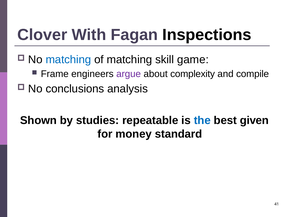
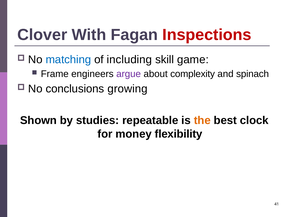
Inspections colour: black -> red (207, 35)
of matching: matching -> including (129, 60)
compile: compile -> spinach (253, 74)
analysis: analysis -> growing (128, 89)
the colour: blue -> orange (202, 120)
given: given -> clock (254, 120)
standard: standard -> flexibility (179, 134)
